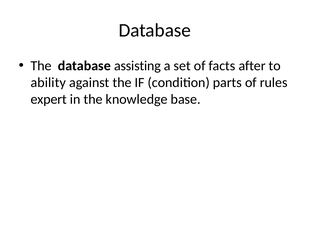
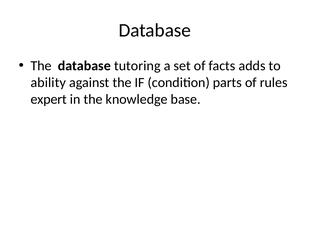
assisting: assisting -> tutoring (137, 66)
after: after -> adds (252, 66)
